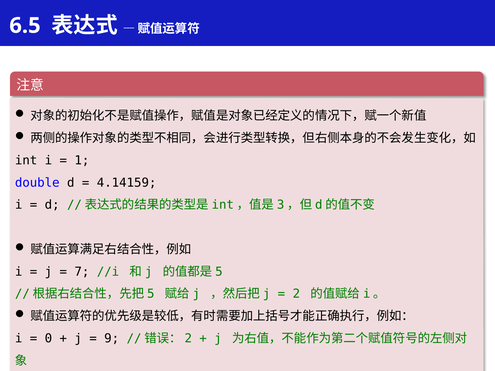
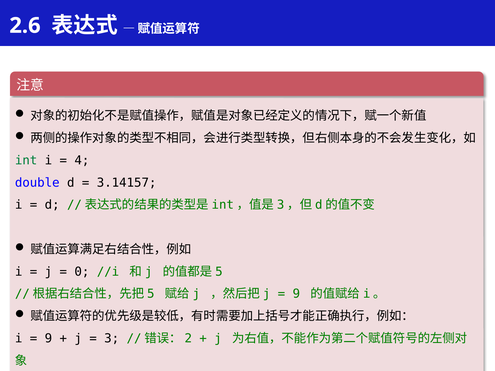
6.5: 6.5 -> 2.6 (25, 26)
int colour: black -> green (26, 160)
1: 1 -> 4 (82, 160)
4.14159: 4.14159 -> 3.14157 (127, 183)
7: 7 -> 0 (82, 272)
2: 2 -> 9 (296, 294)
0: 0 -> 9 (48, 339)
9: 9 -> 3 (112, 339)
